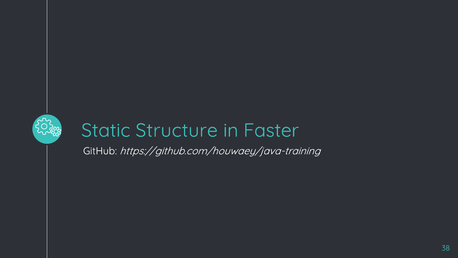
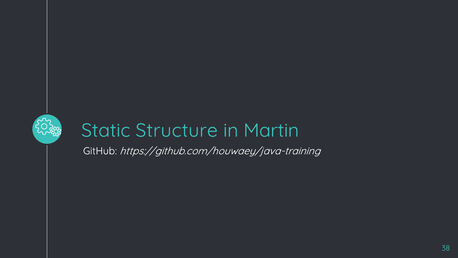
Faster: Faster -> Martin (271, 130)
